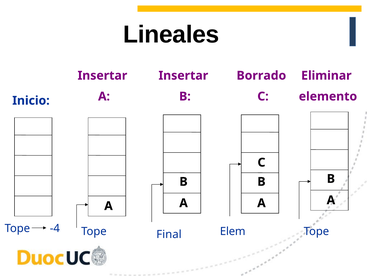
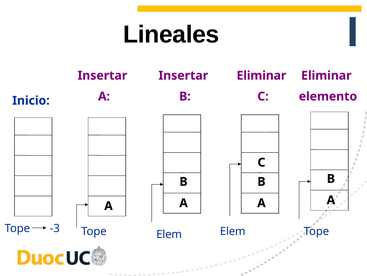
Borrado: Borrado -> Eliminar (261, 75)
-4: -4 -> -3 (55, 228)
Final: Final -> Elem (169, 234)
